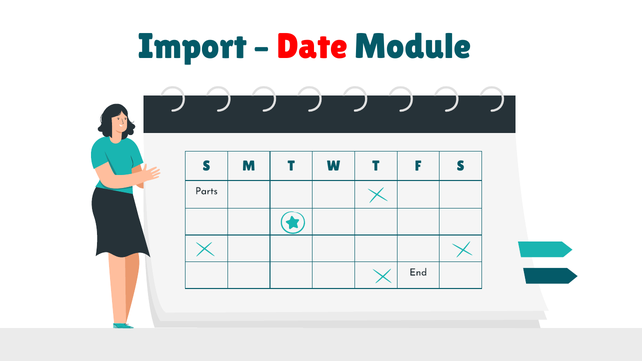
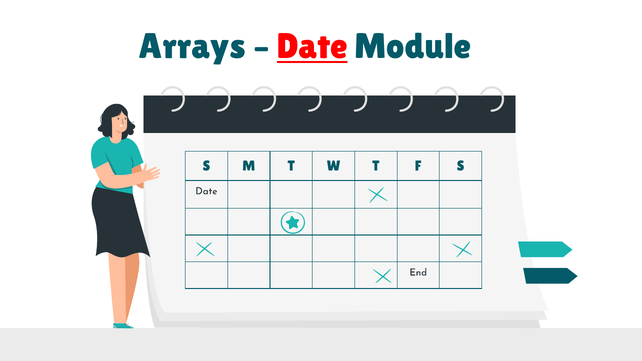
Import: Import -> Arrays (192, 47)
Date underline: none -> present (312, 47)
Parts: Parts -> Date (206, 191)
